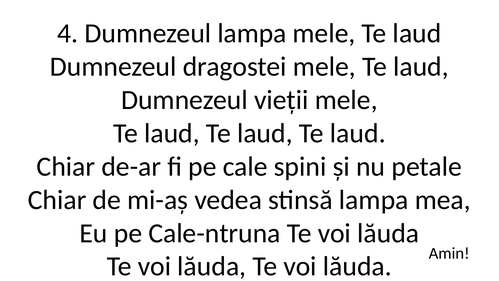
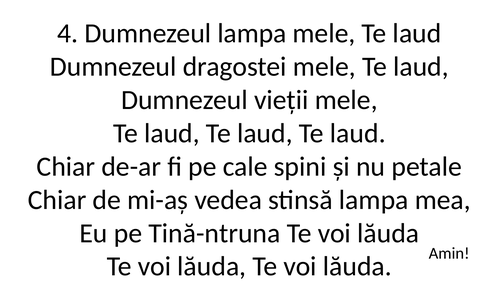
Cale-ntruna: Cale-ntruna -> Tină-ntruna (214, 233)
